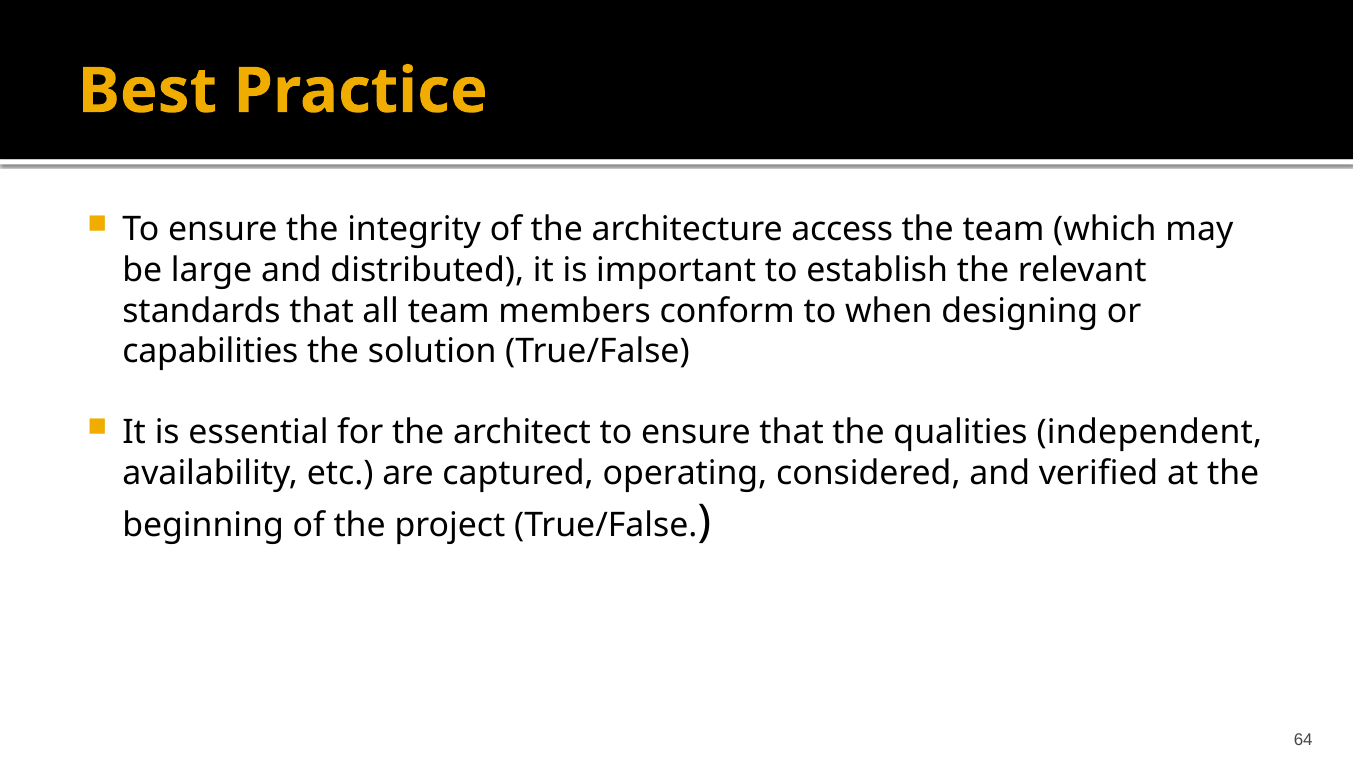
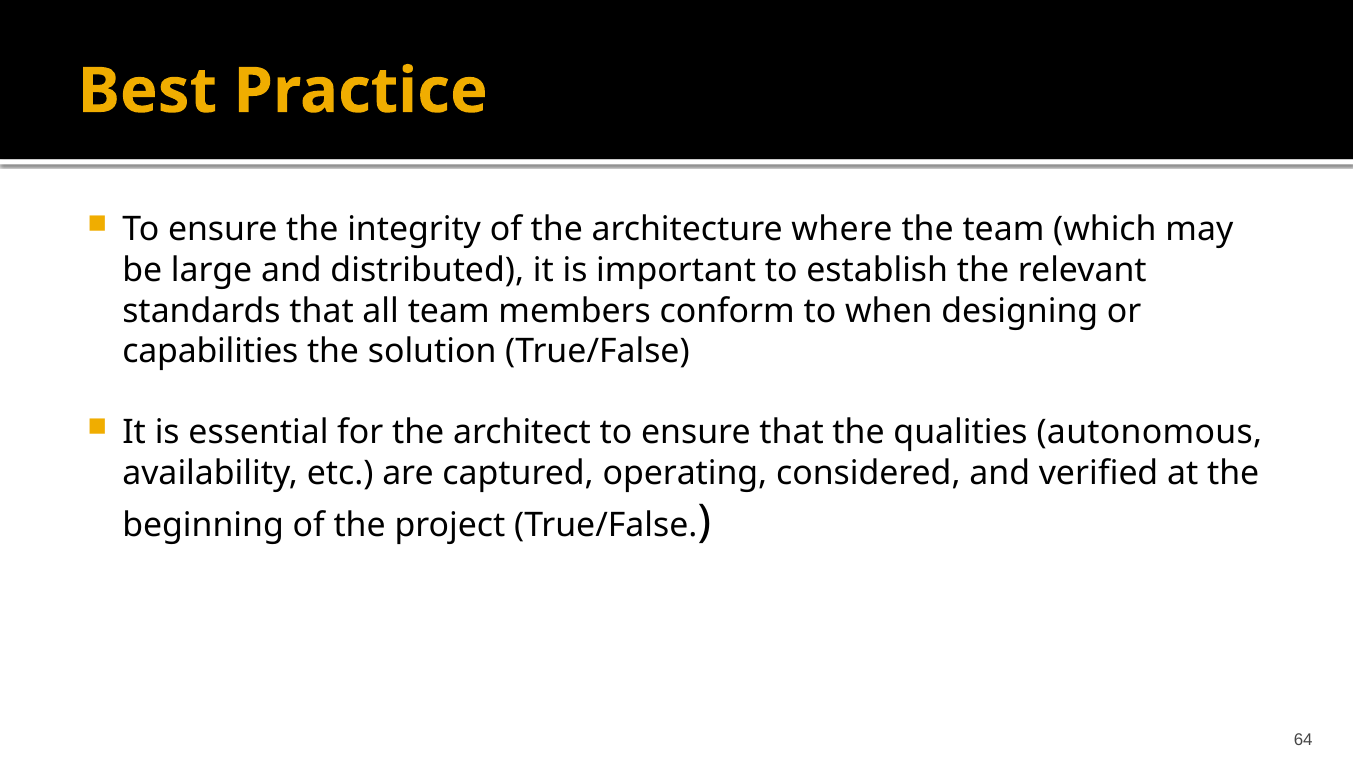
access: access -> where (842, 230)
independent: independent -> autonomous (1149, 433)
